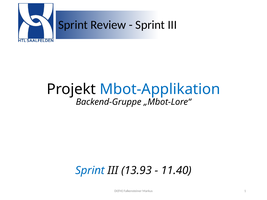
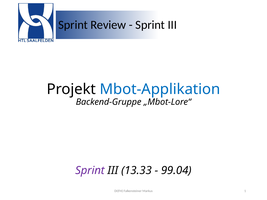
Sprint colour: blue -> purple (90, 171)
13.93: 13.93 -> 13.33 (137, 171)
11.40: 11.40 -> 99.04 (176, 171)
